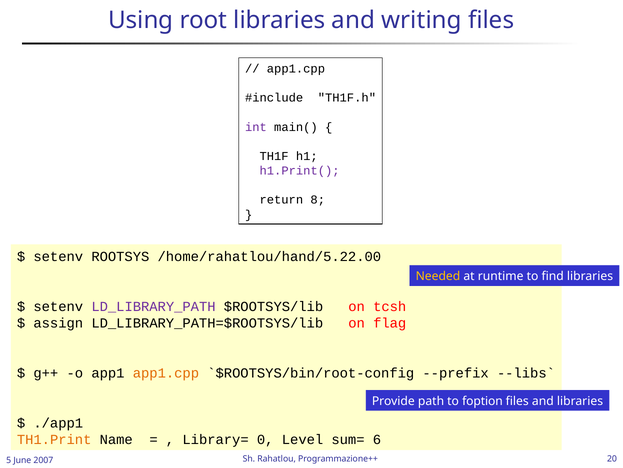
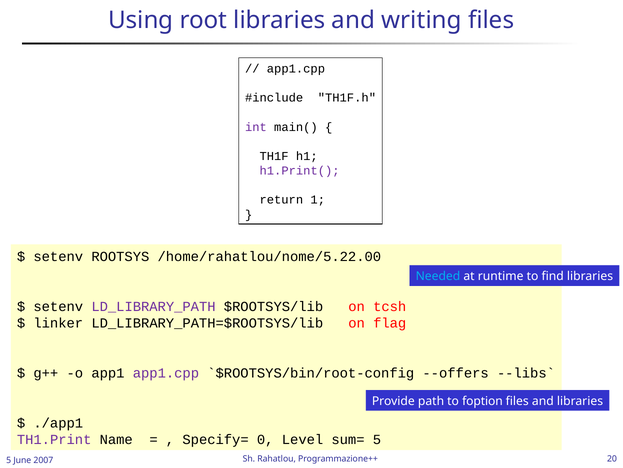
8: 8 -> 1 (318, 200)
/home/rahatlou/hand/5.22.00: /home/rahatlou/hand/5.22.00 -> /home/rahatlou/nome/5.22.00 (269, 256)
Needed colour: yellow -> light blue (438, 276)
assign: assign -> linker (58, 323)
app1.cpp colour: orange -> purple (166, 373)
--prefix: --prefix -> --offers (456, 373)
TH1.Print colour: orange -> purple (54, 439)
Library=: Library= -> Specify= (216, 439)
sum= 6: 6 -> 5 (377, 439)
